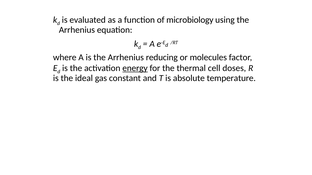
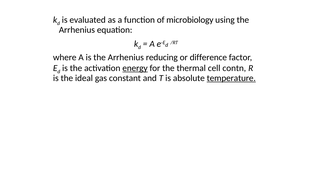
molecules: molecules -> difference (208, 57)
doses: doses -> contn (234, 68)
temperature underline: none -> present (231, 78)
